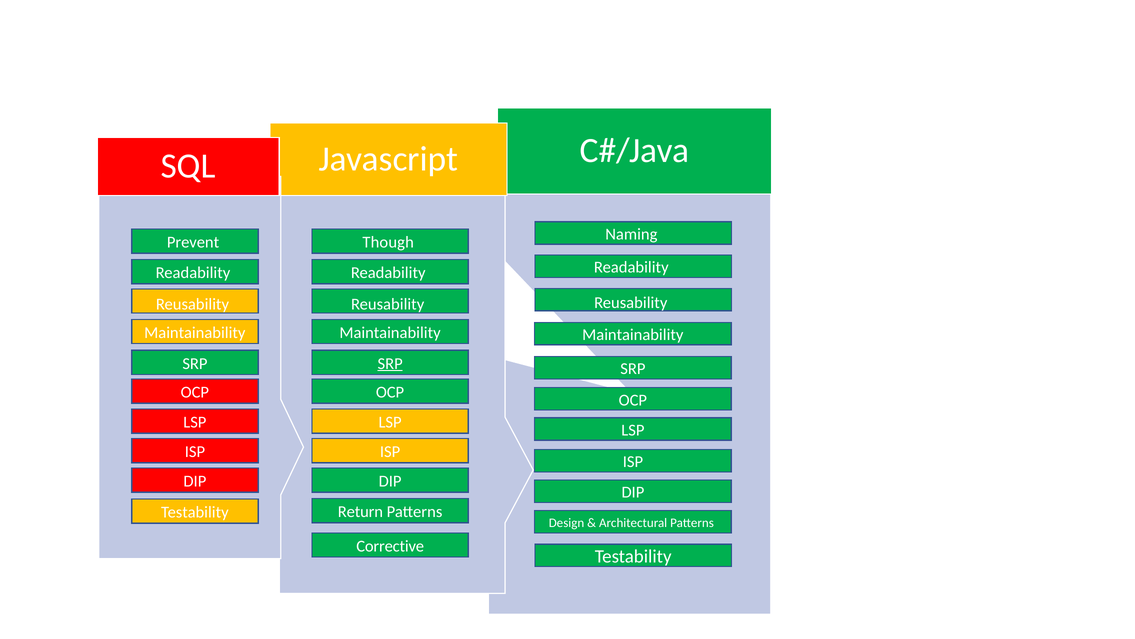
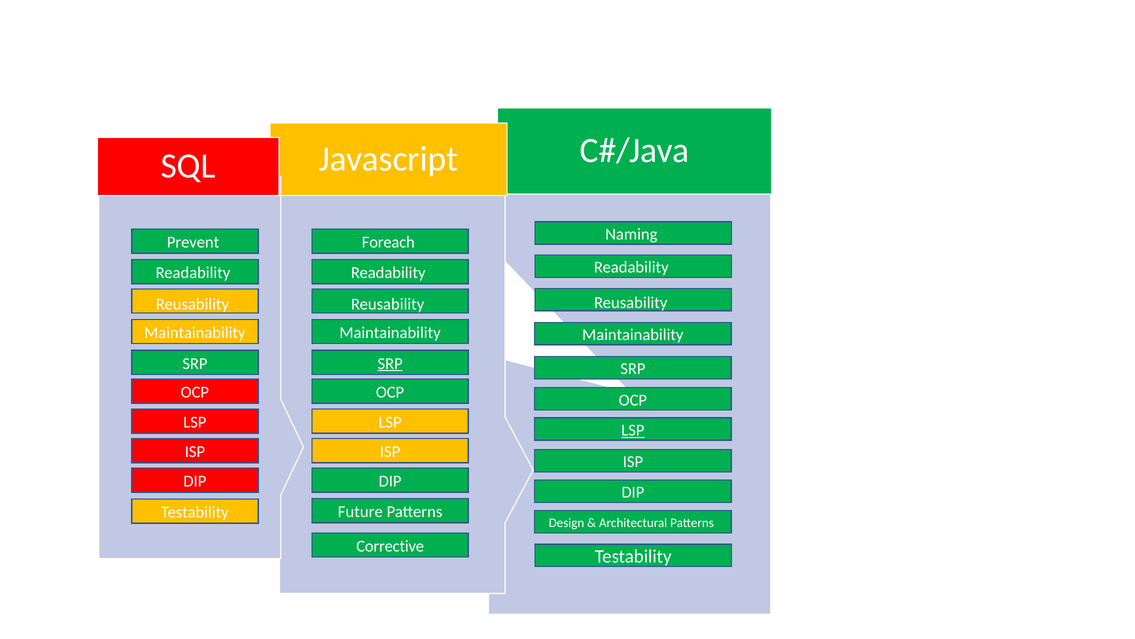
Though: Though -> Foreach (388, 242)
LSP underline: none -> present (633, 430)
Return: Return -> Future (360, 511)
